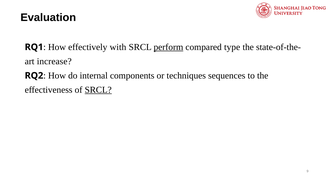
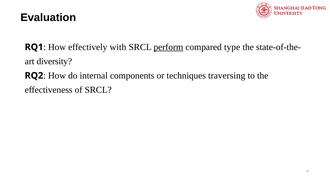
increase: increase -> diversity (54, 62)
sequences: sequences -> traversing (227, 76)
SRCL underline: present -> none (98, 90)
